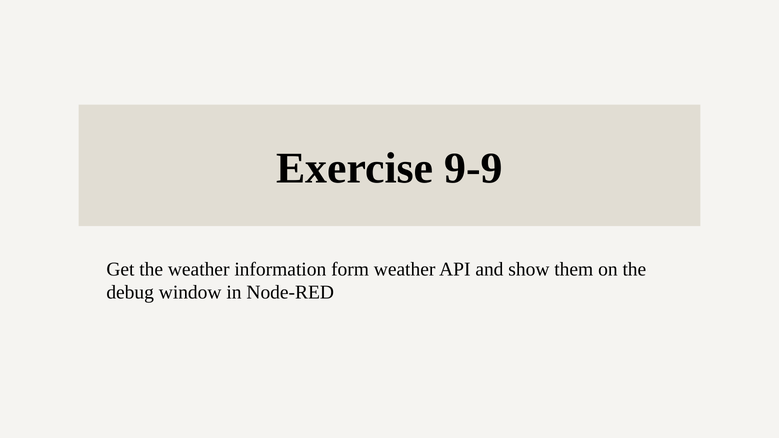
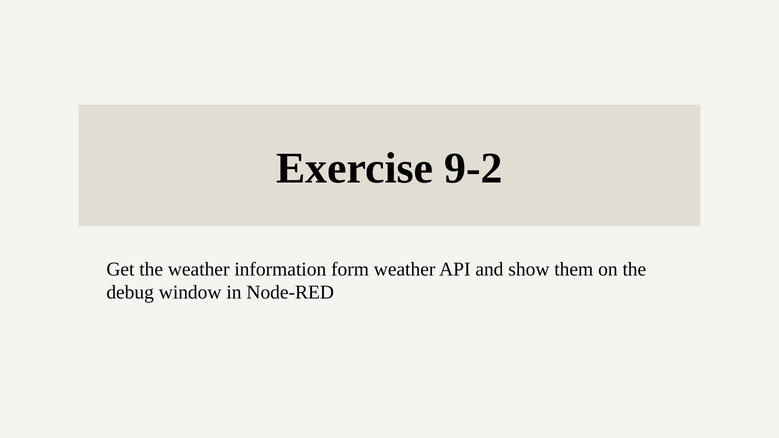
9-9: 9-9 -> 9-2 (473, 168)
